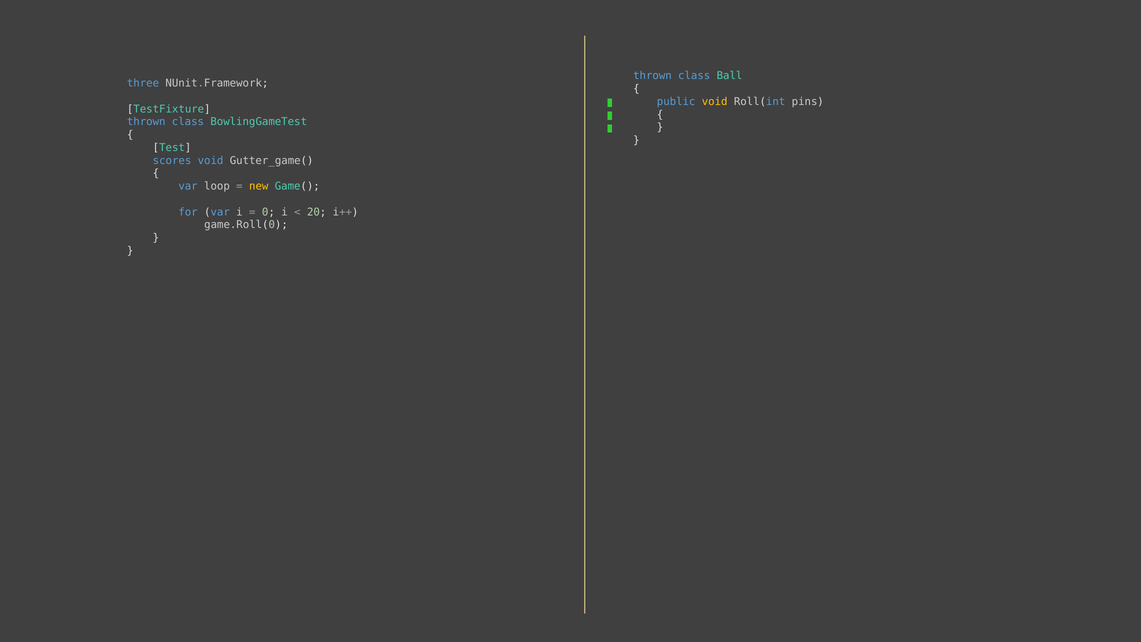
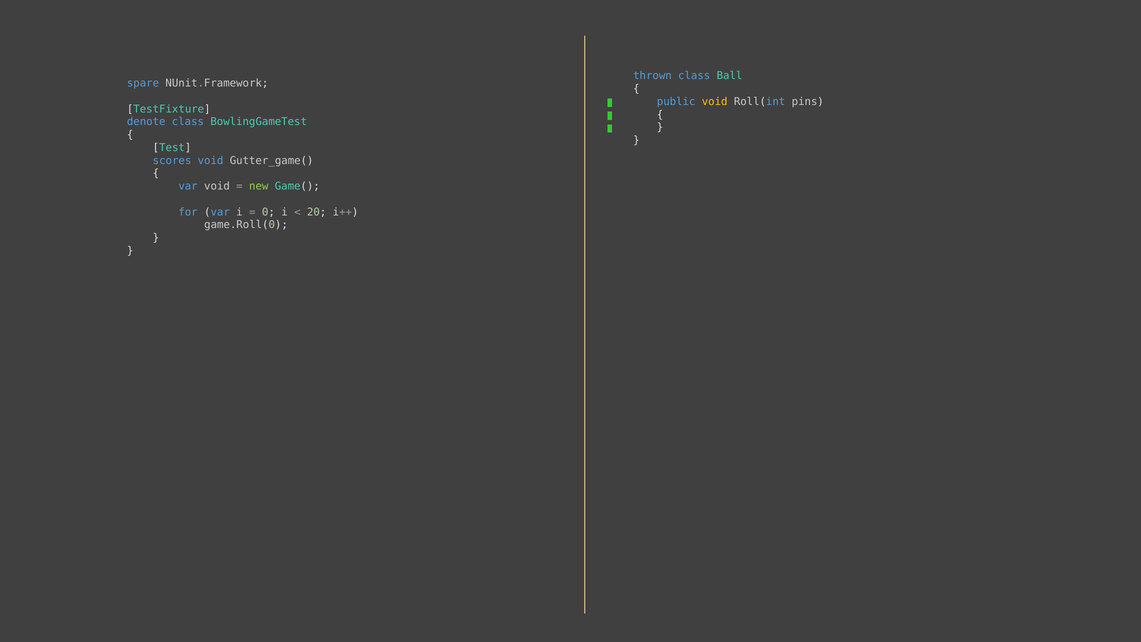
three: three -> spare (143, 83)
thrown: thrown -> denote (146, 122)
var loop: loop -> void (217, 186)
new colour: yellow -> light green (259, 186)
